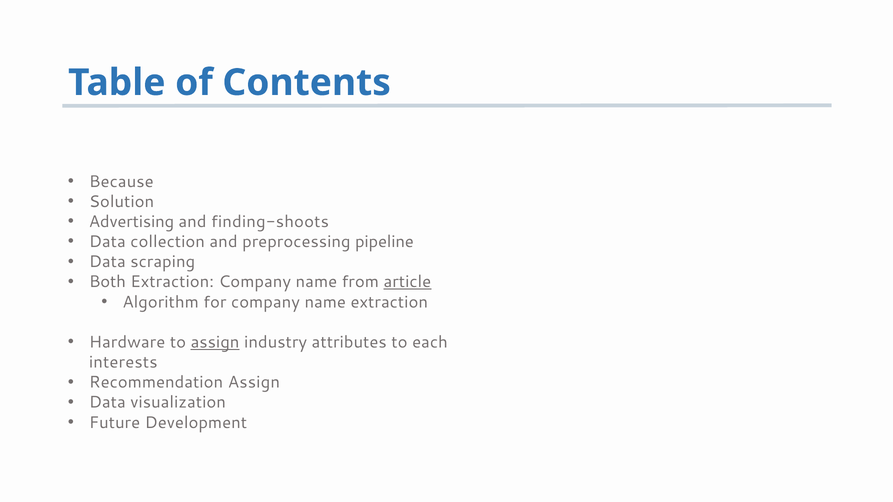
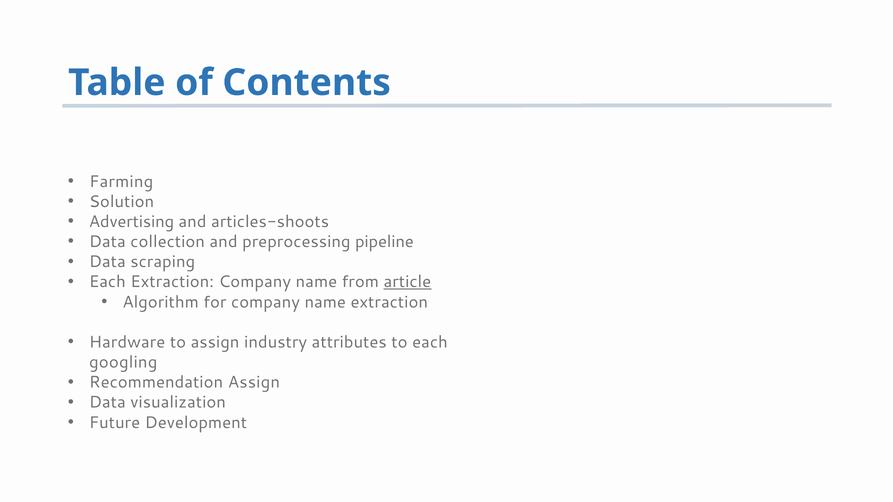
Because: Because -> Farming (121, 182)
finding-shoots: finding-shoots -> articles-shoots (270, 222)
Both: Both -> Each (107, 282)
assign underline: present -> none (215, 342)
interests: interests -> googling (123, 363)
